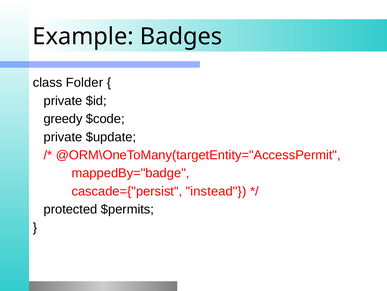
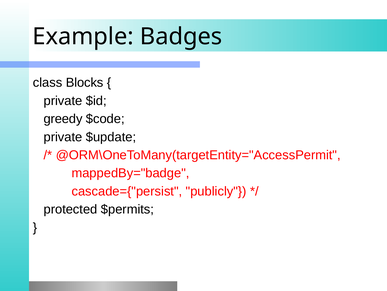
Folder: Folder -> Blocks (85, 82)
instead: instead -> publicly (216, 191)
